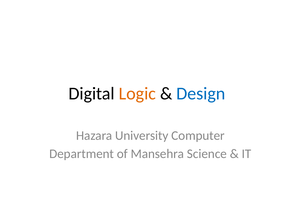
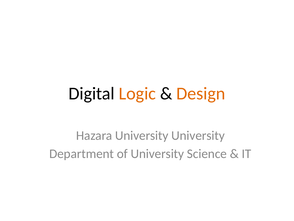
Design colour: blue -> orange (201, 93)
University Computer: Computer -> University (198, 135)
of Mansehra: Mansehra -> University (157, 153)
